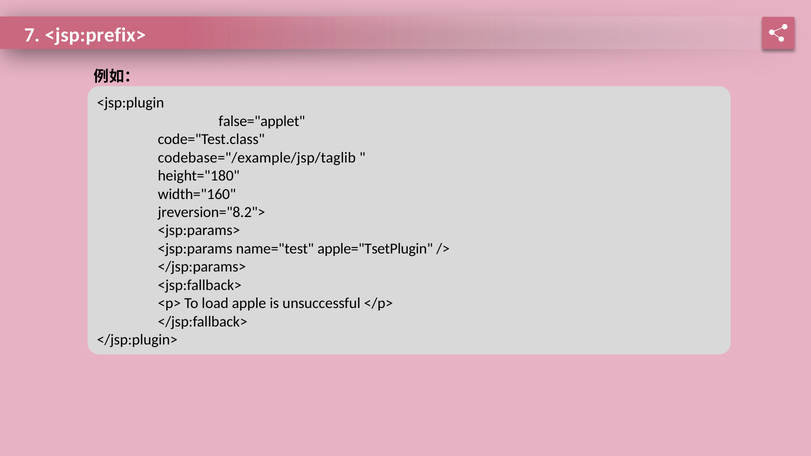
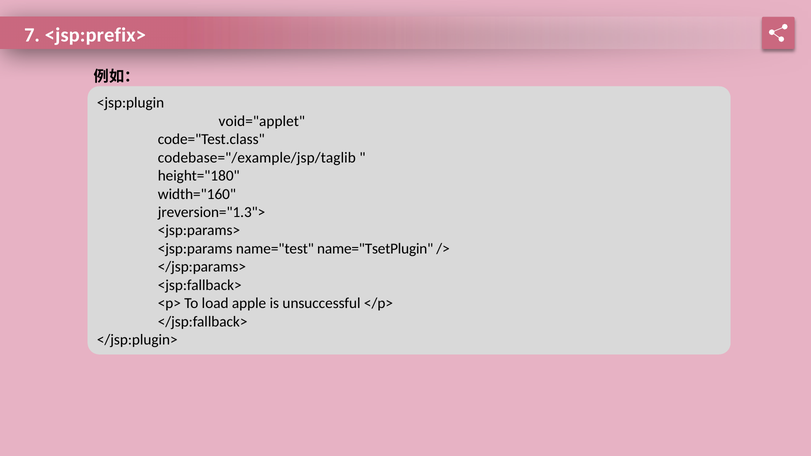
false="applet: false="applet -> void="applet (262, 121)
jreversion="8.2">: jreversion="8.2"> -> jreversion="1.3"> (212, 212)
apple="TsetPlugin: apple="TsetPlugin -> name="TsetPlugin (375, 249)
